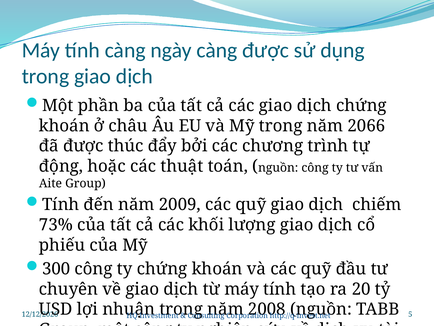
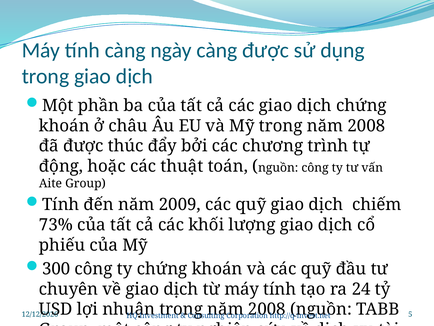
Mỹ trong năm 2066: 2066 -> 2008 (366, 126)
20: 20 -> 24 (361, 289)
